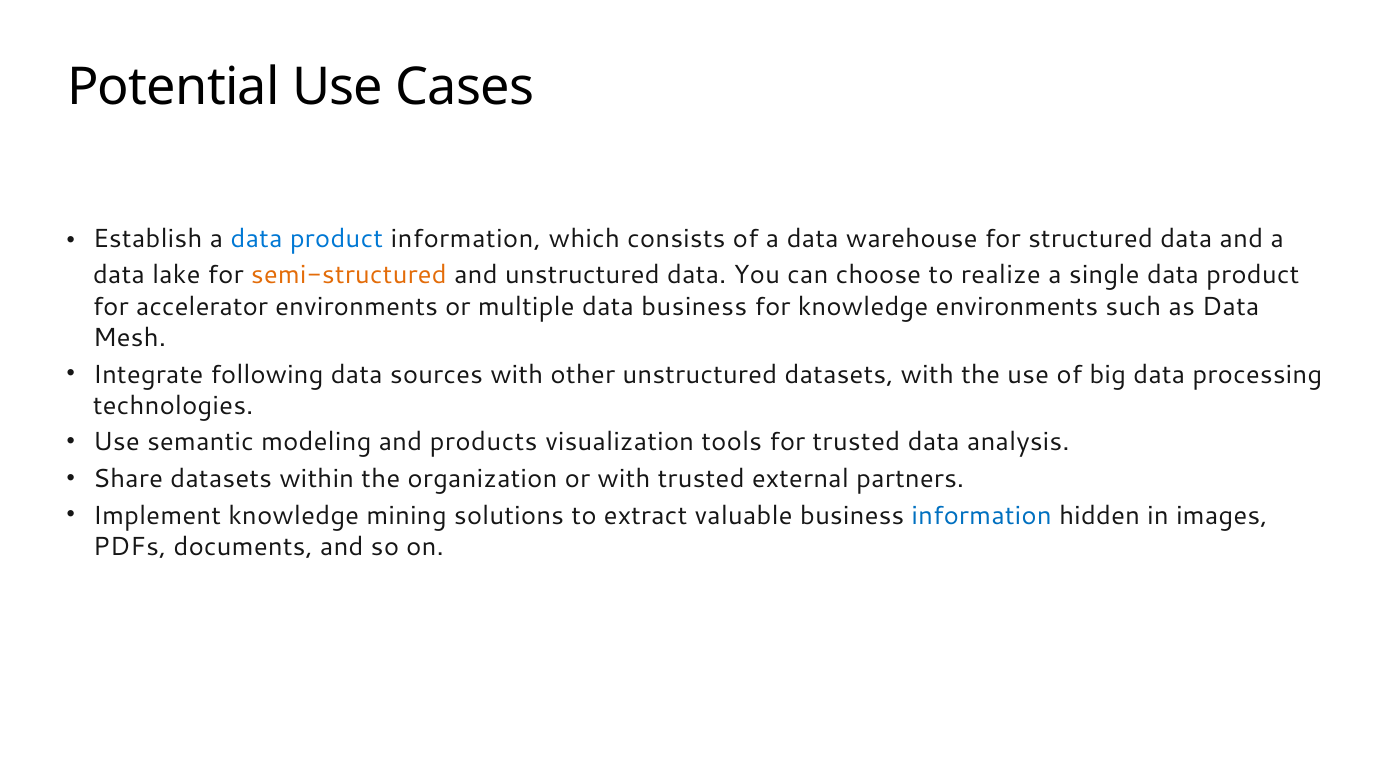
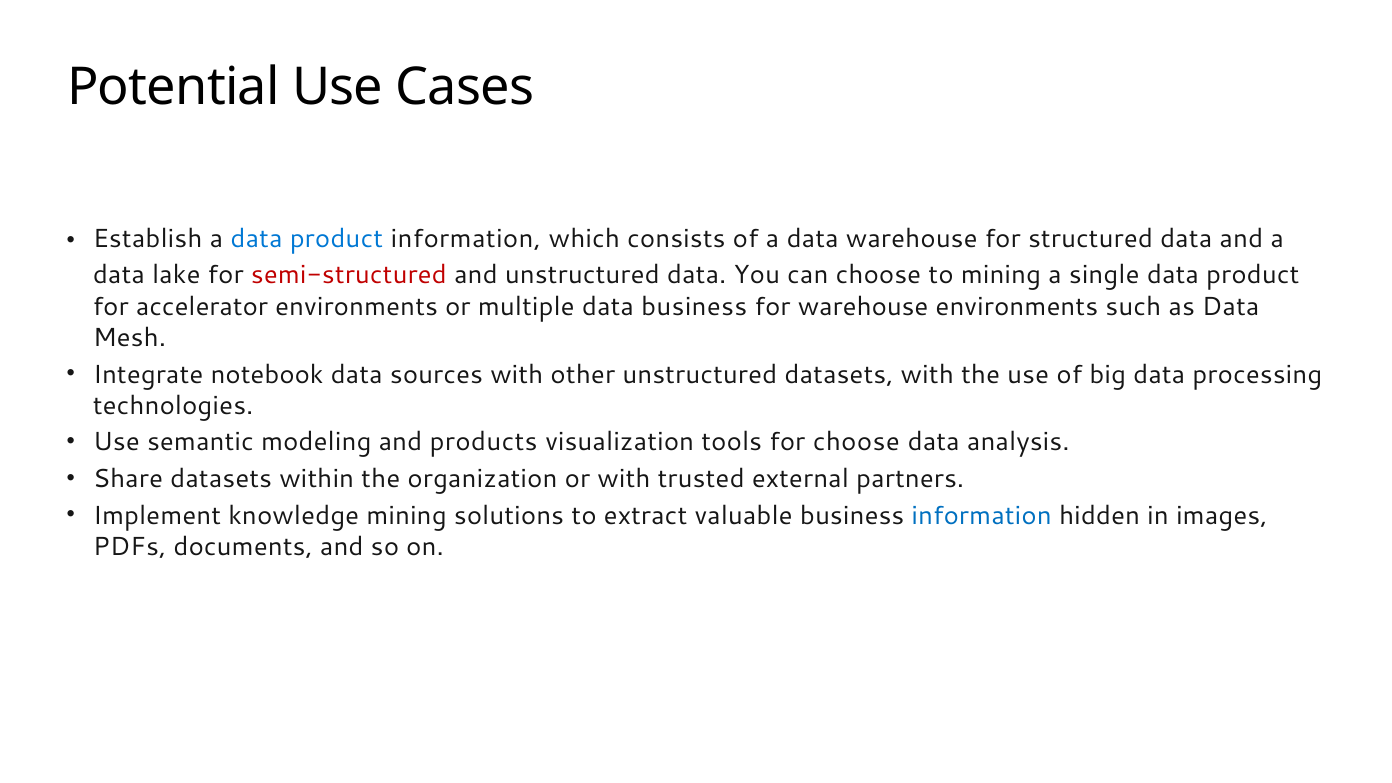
semi-structured colour: orange -> red (349, 275)
to realize: realize -> mining (1001, 275)
for knowledge: knowledge -> warehouse (863, 307)
following: following -> notebook (267, 374)
for trusted: trusted -> choose (856, 442)
